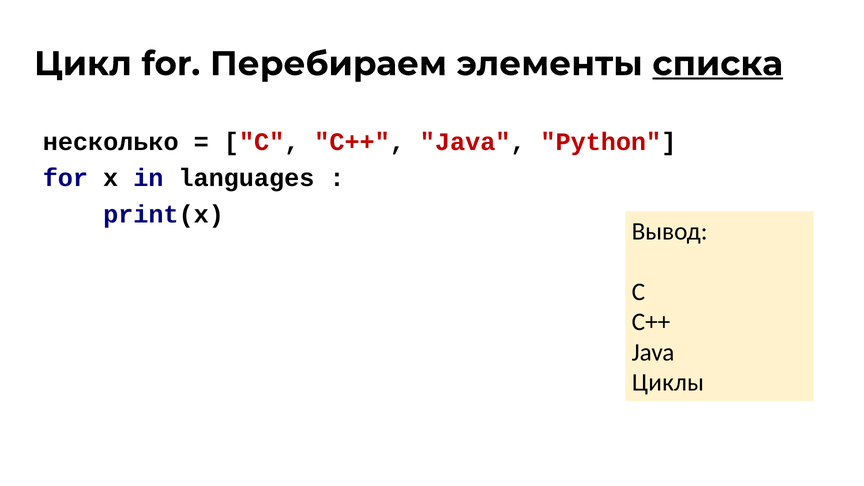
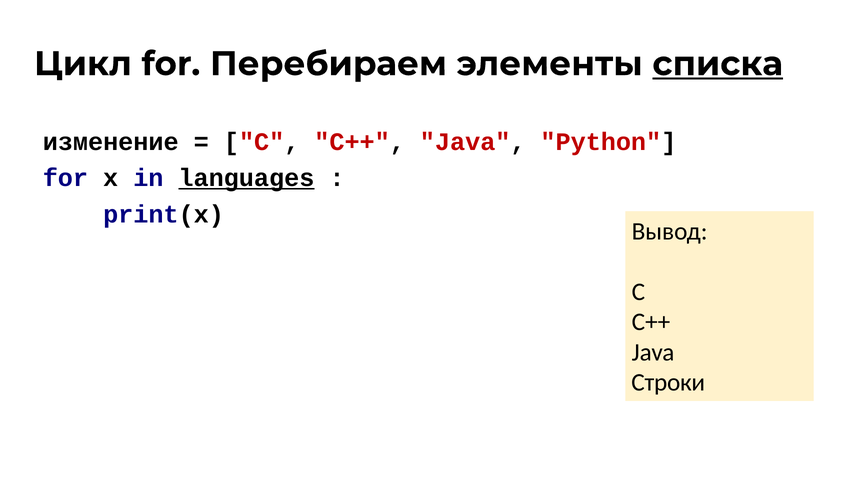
несколько: несколько -> изменение (111, 142)
languages underline: none -> present (246, 178)
Циклы: Циклы -> Строки (668, 383)
